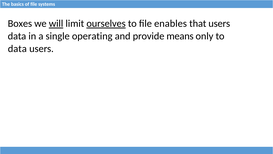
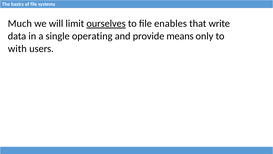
Boxes: Boxes -> Much (20, 24)
will underline: present -> none (56, 24)
that users: users -> write (219, 24)
data: data -> with (17, 49)
